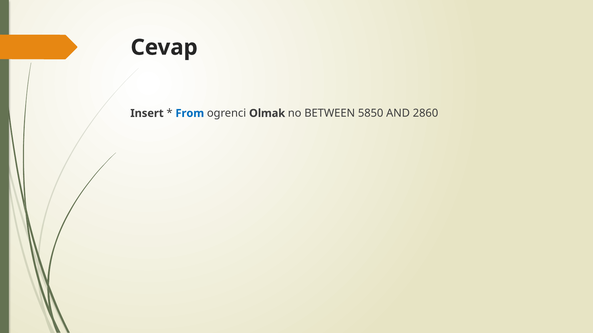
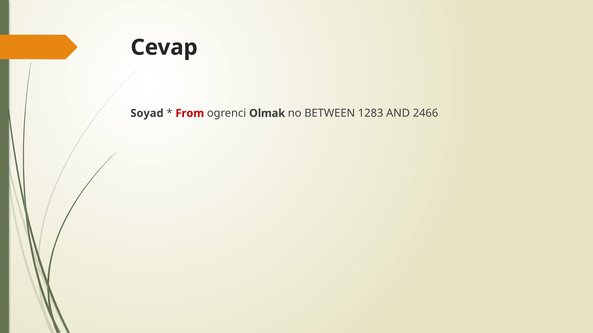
Insert: Insert -> Soyad (147, 113)
From colour: blue -> red (190, 113)
5850: 5850 -> 1283 (371, 113)
2860: 2860 -> 2466 (426, 113)
